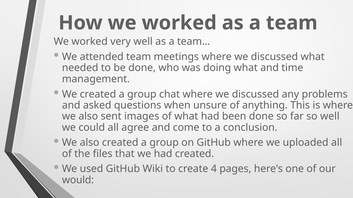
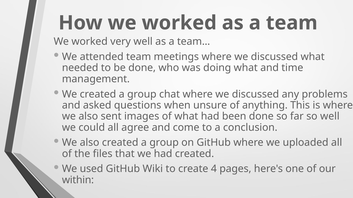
would: would -> within (78, 180)
